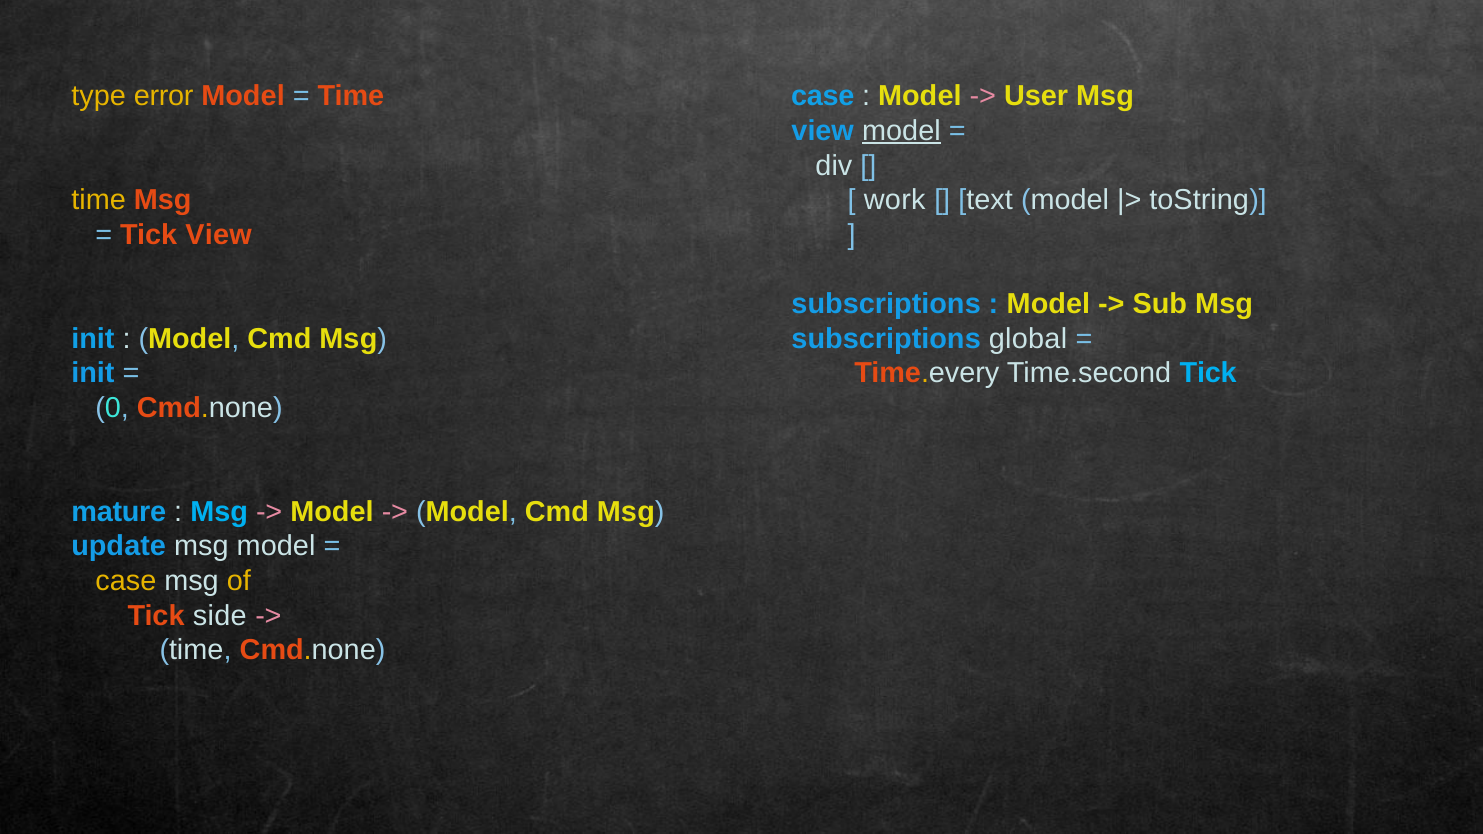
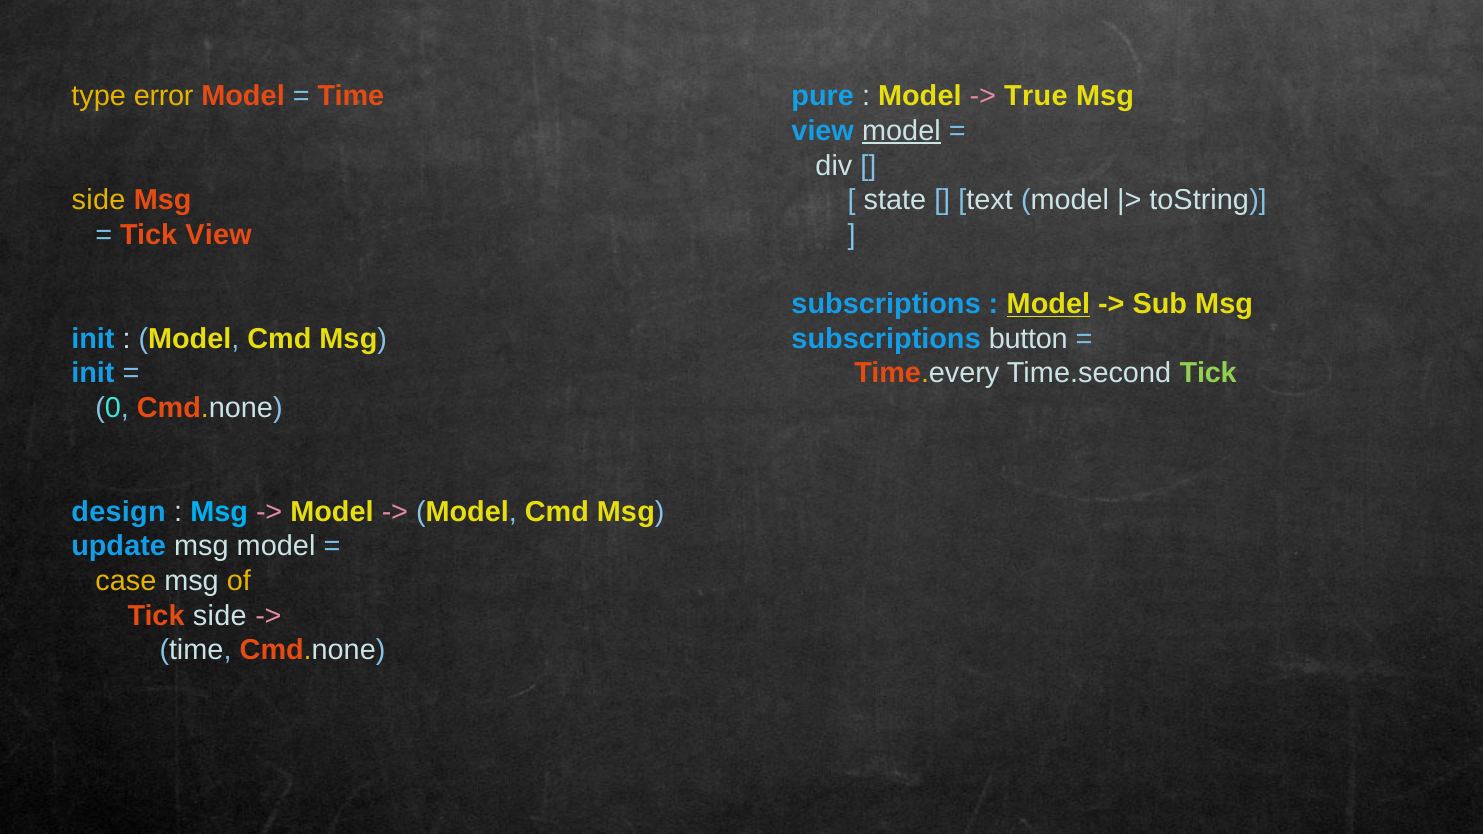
case: case -> pure (823, 96)
User: User -> True (1036, 96)
time: time -> side (99, 200)
work: work -> state (895, 200)
Model underline: none -> present (1048, 304)
global: global -> button (1028, 339)
Tick colour: light blue -> light green (1208, 373)
mature: mature -> design (119, 512)
